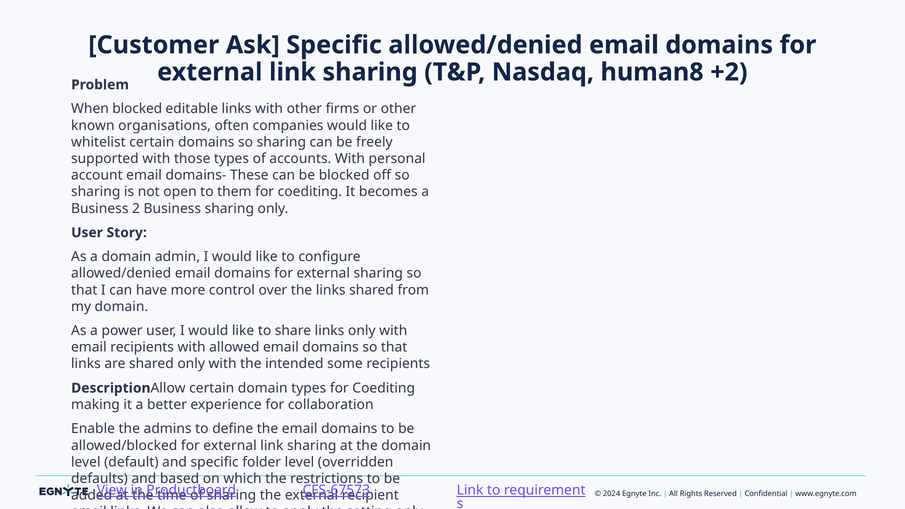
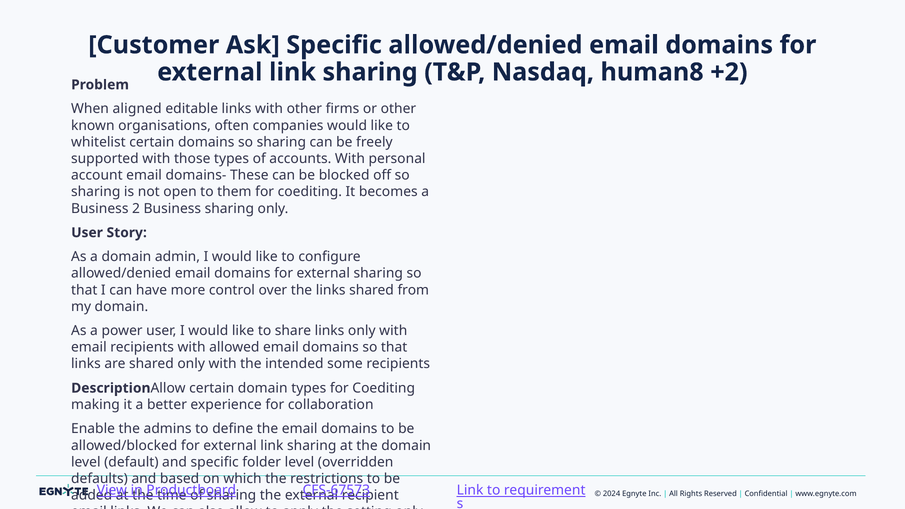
When blocked: blocked -> aligned (137, 109)
